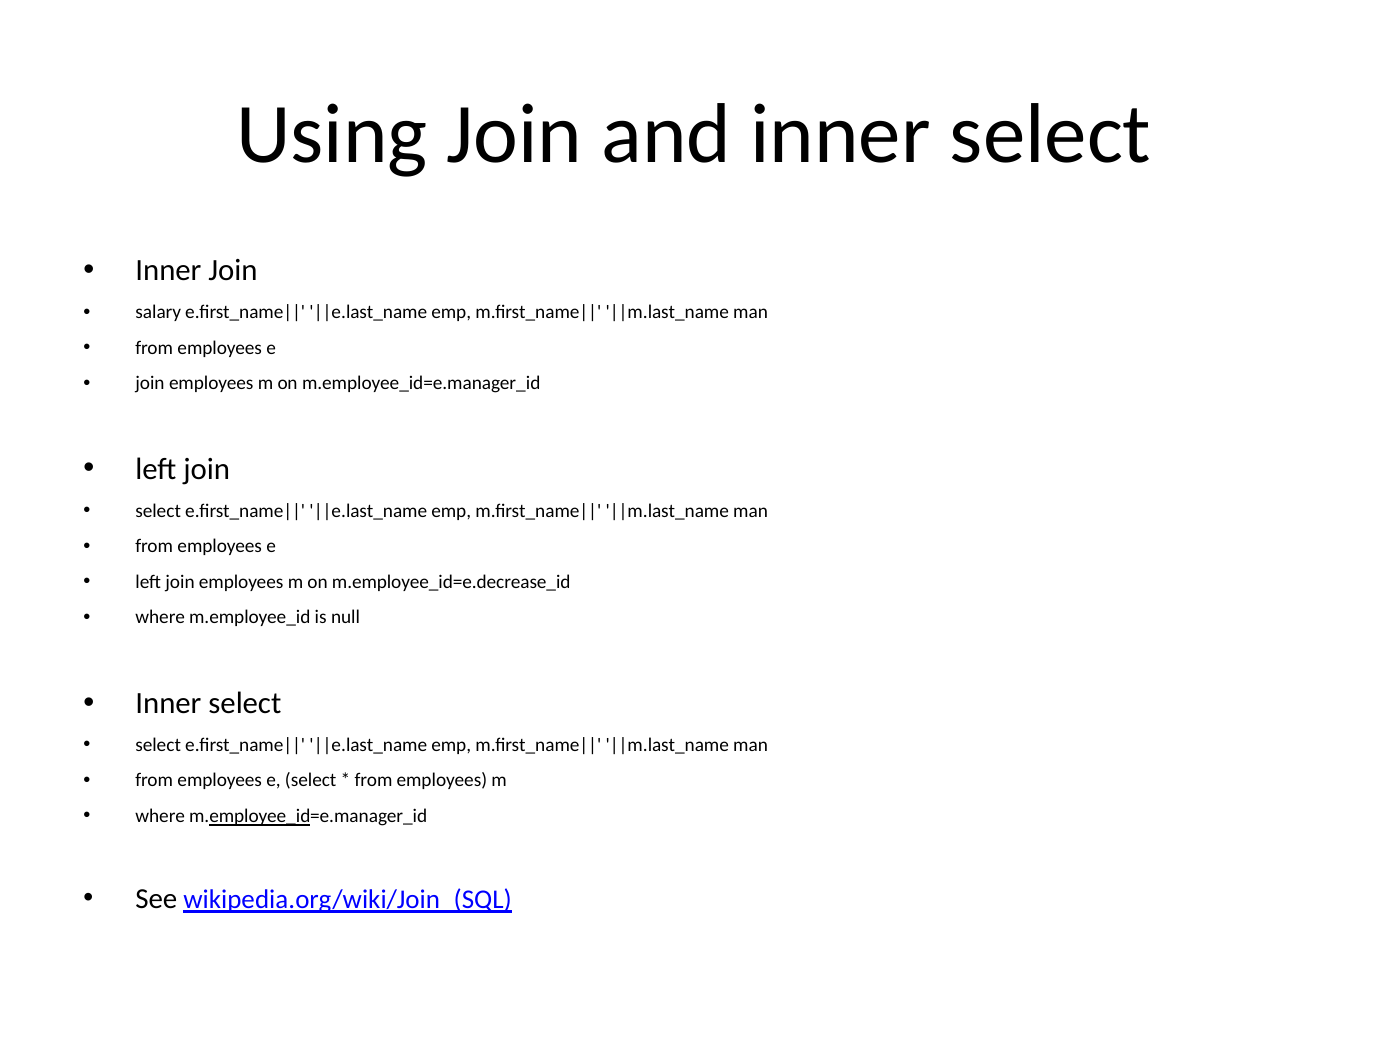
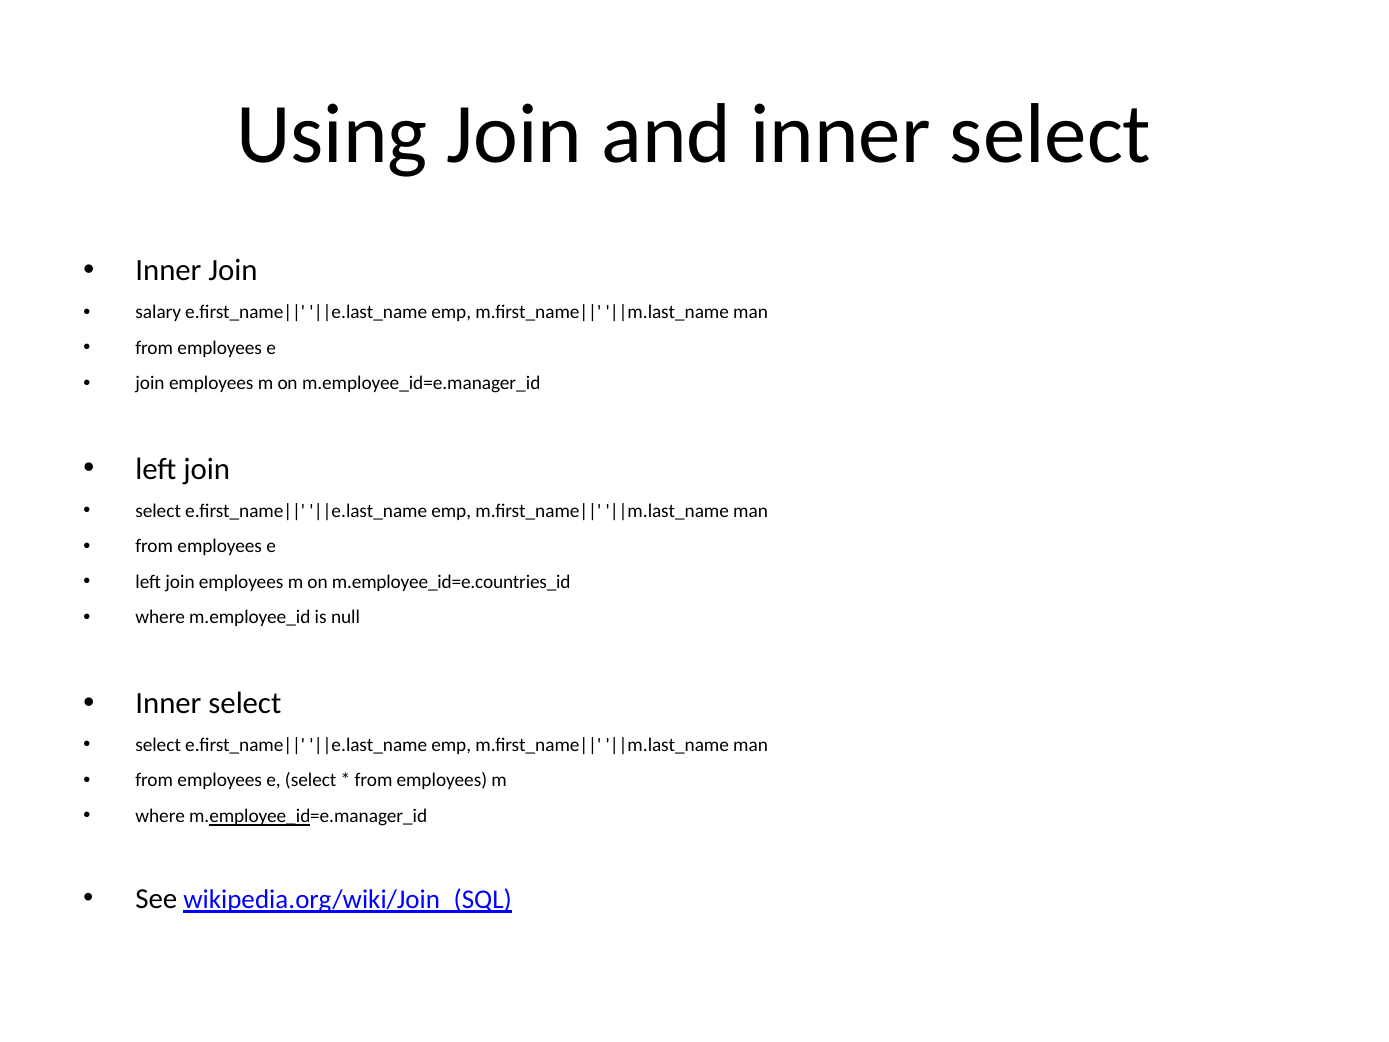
m.employee_id=e.decrease_id: m.employee_id=e.decrease_id -> m.employee_id=e.countries_id (451, 582)
